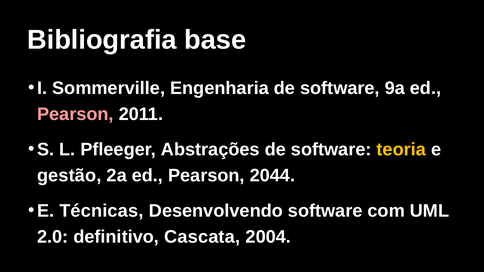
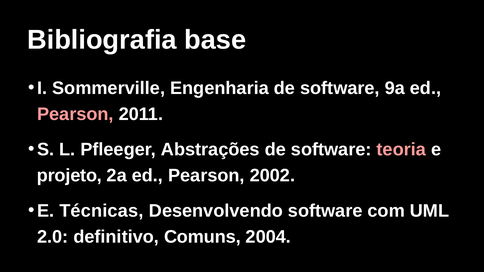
teoria colour: yellow -> pink (401, 150)
gestão: gestão -> projeto (69, 176)
2044: 2044 -> 2002 (272, 176)
Cascata: Cascata -> Comuns (202, 237)
